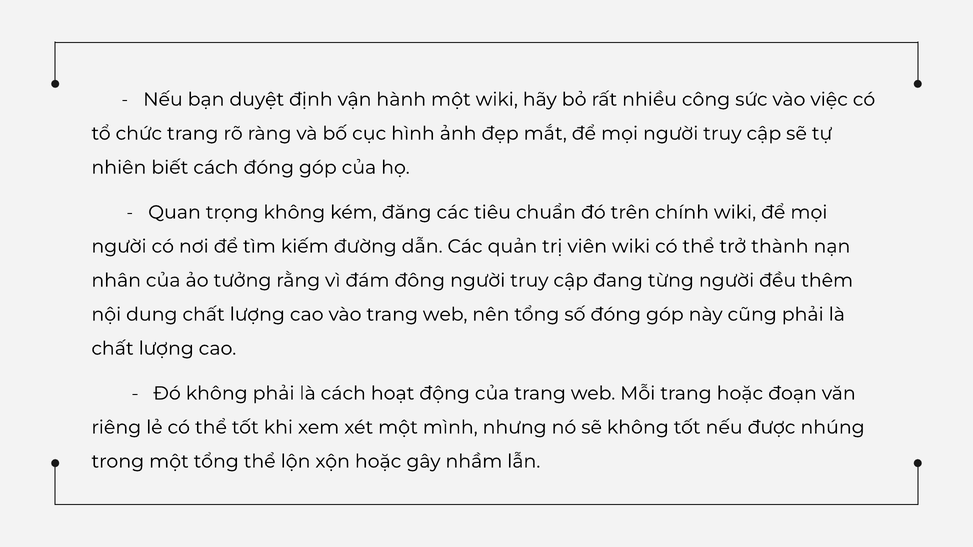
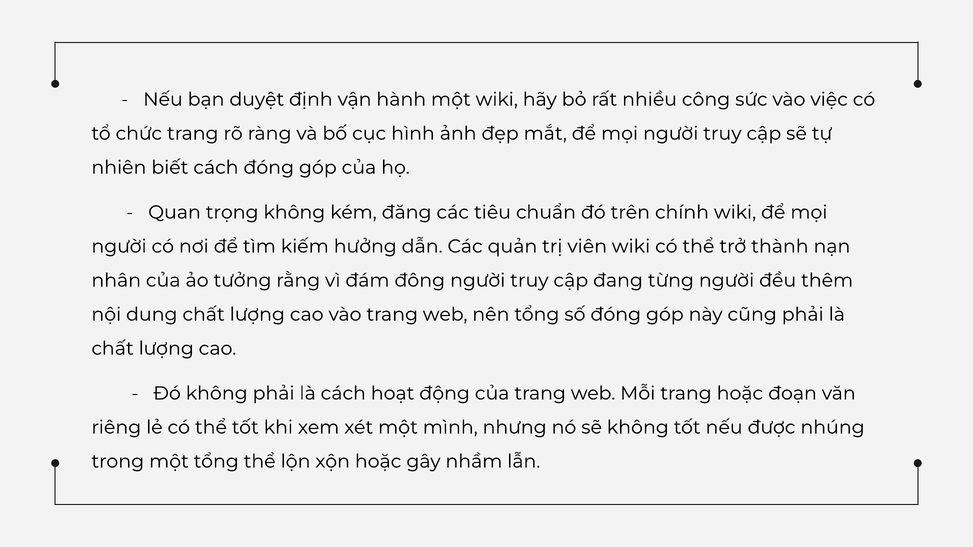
đường: đường -> hưởng (365, 247)
